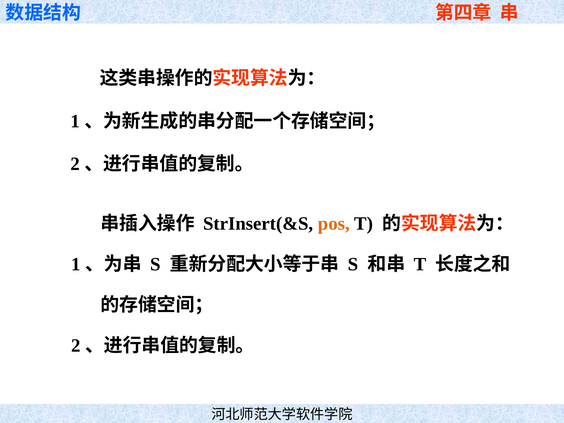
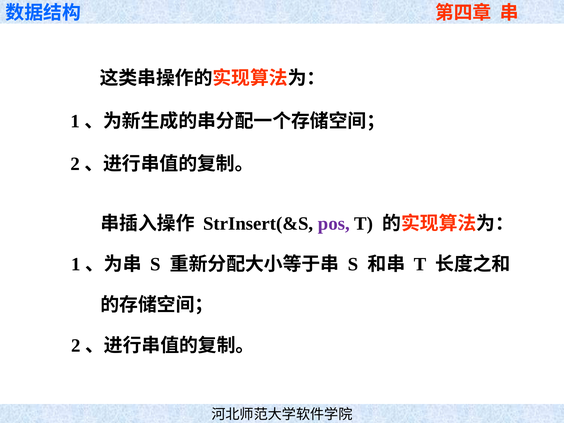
pos colour: orange -> purple (334, 224)
